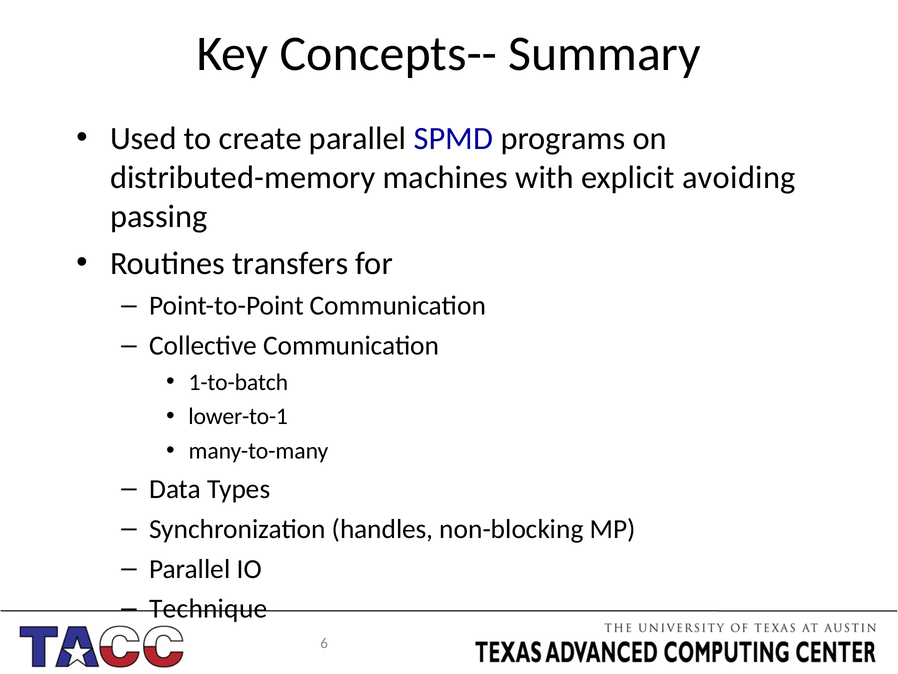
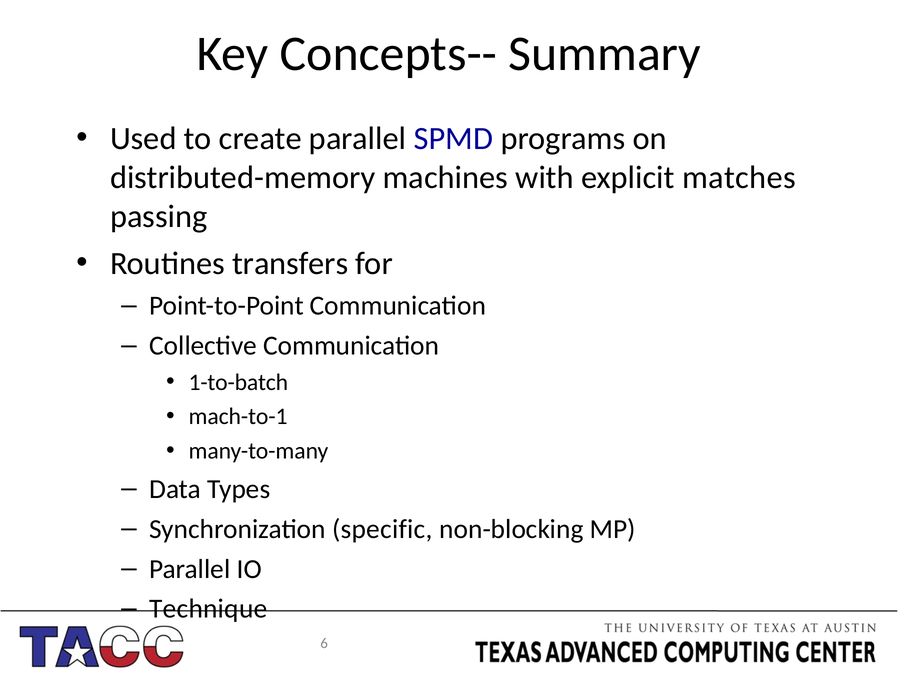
avoiding: avoiding -> matches (739, 177)
lower-to-1: lower-to-1 -> mach-to-1 (238, 416)
handles: handles -> specific (382, 529)
